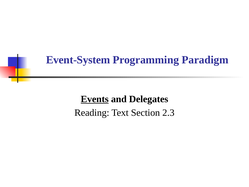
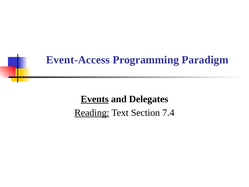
Event-System: Event-System -> Event-Access (78, 60)
Reading underline: none -> present (92, 113)
2.3: 2.3 -> 7.4 (168, 113)
